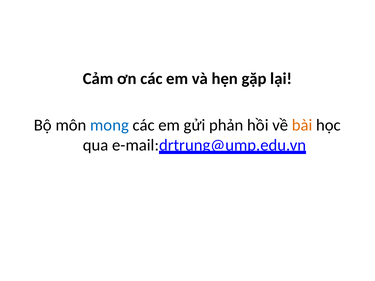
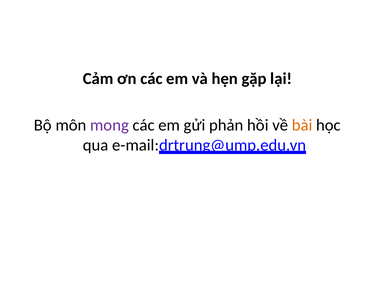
mong colour: blue -> purple (110, 125)
